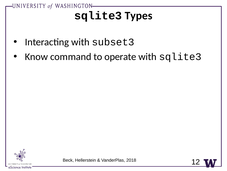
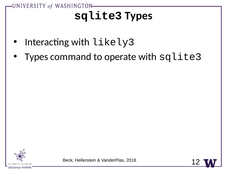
subset3: subset3 -> likely3 (113, 42)
Know: Know -> Types (36, 57)
